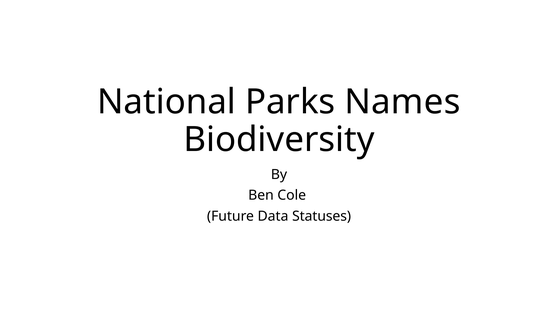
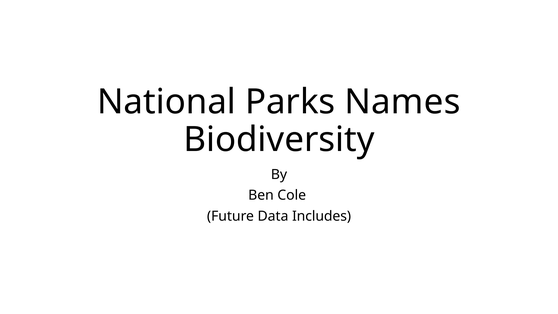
Statuses: Statuses -> Includes (322, 216)
